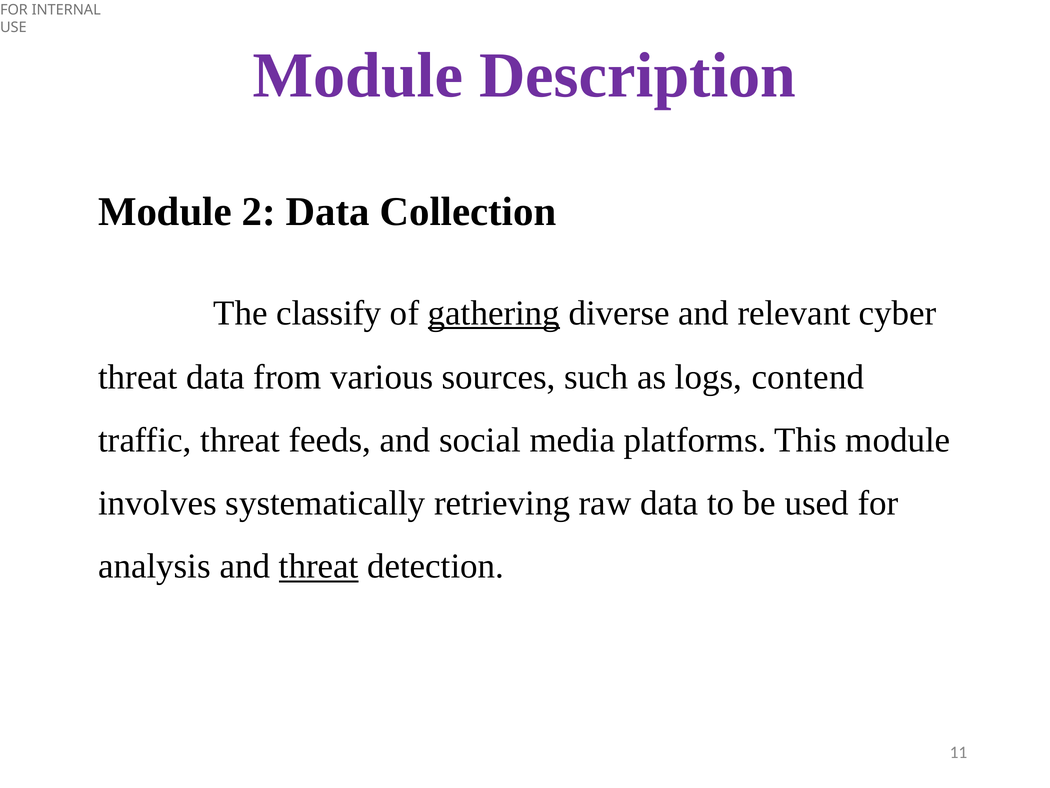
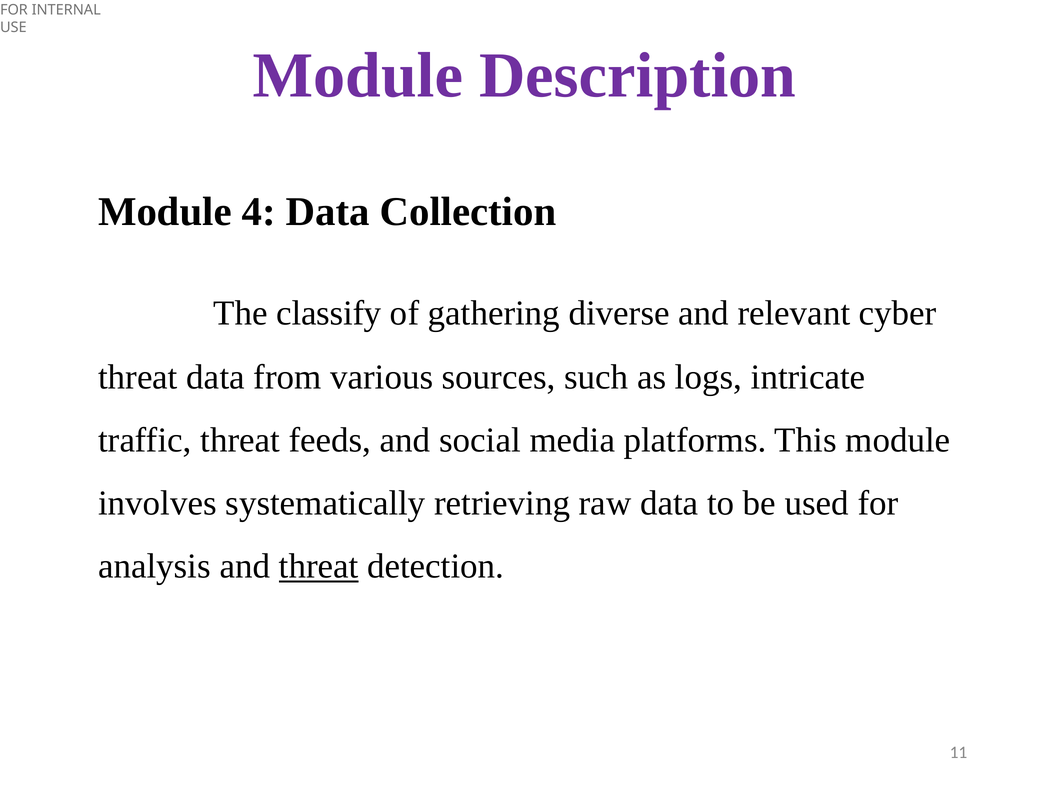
2: 2 -> 4 (259, 211)
gathering underline: present -> none (494, 313)
contend: contend -> intricate (808, 377)
